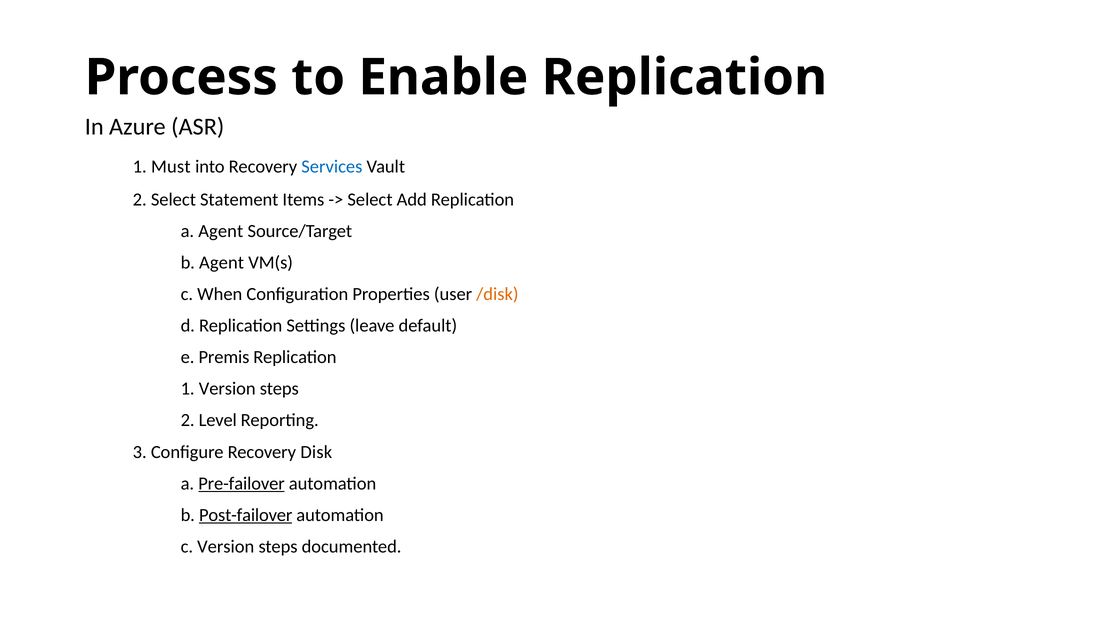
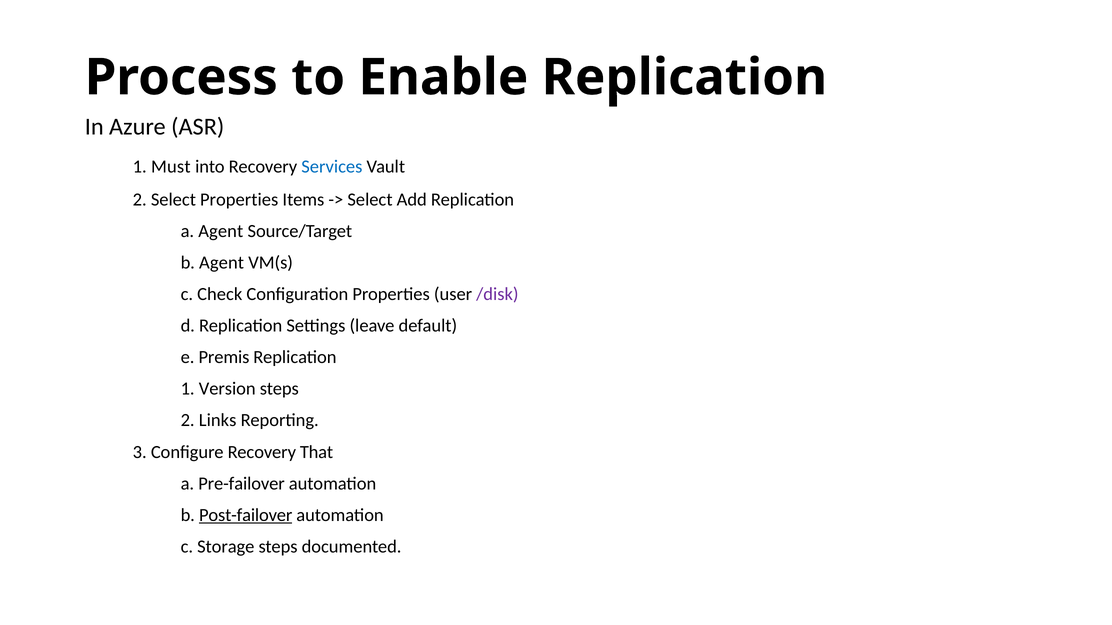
Select Statement: Statement -> Properties (239, 200)
When: When -> Check (220, 294)
/disk colour: orange -> purple (497, 294)
Level: Level -> Links (218, 421)
Disk: Disk -> That (316, 452)
Pre-failover underline: present -> none (242, 484)
c Version: Version -> Storage (226, 547)
